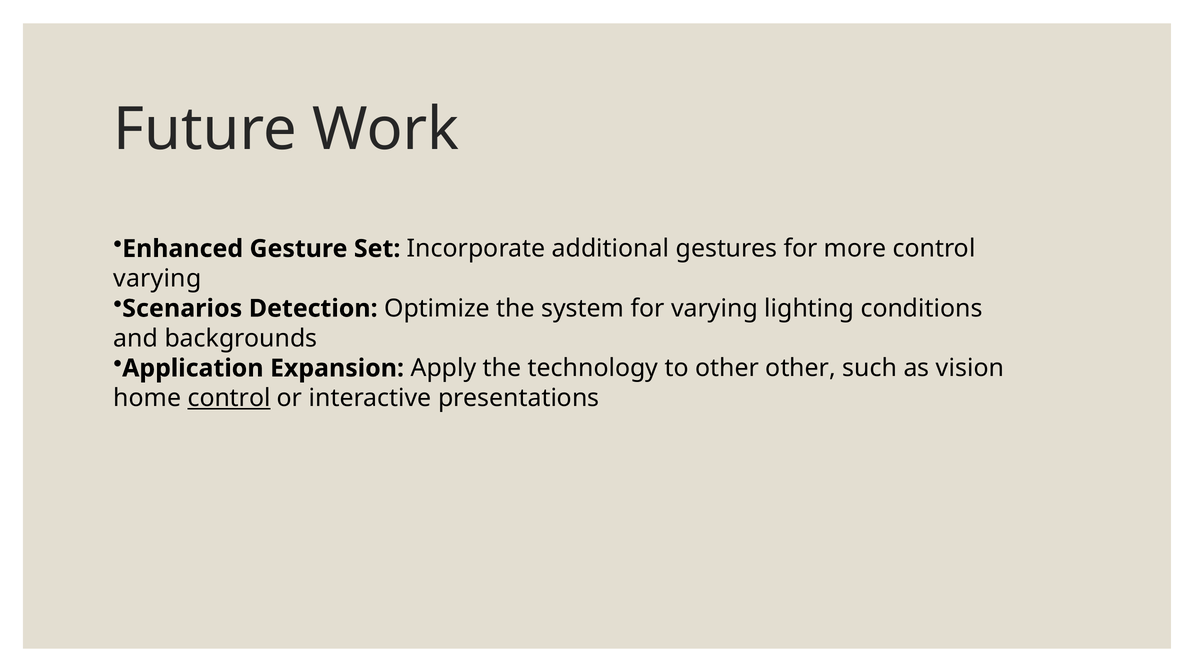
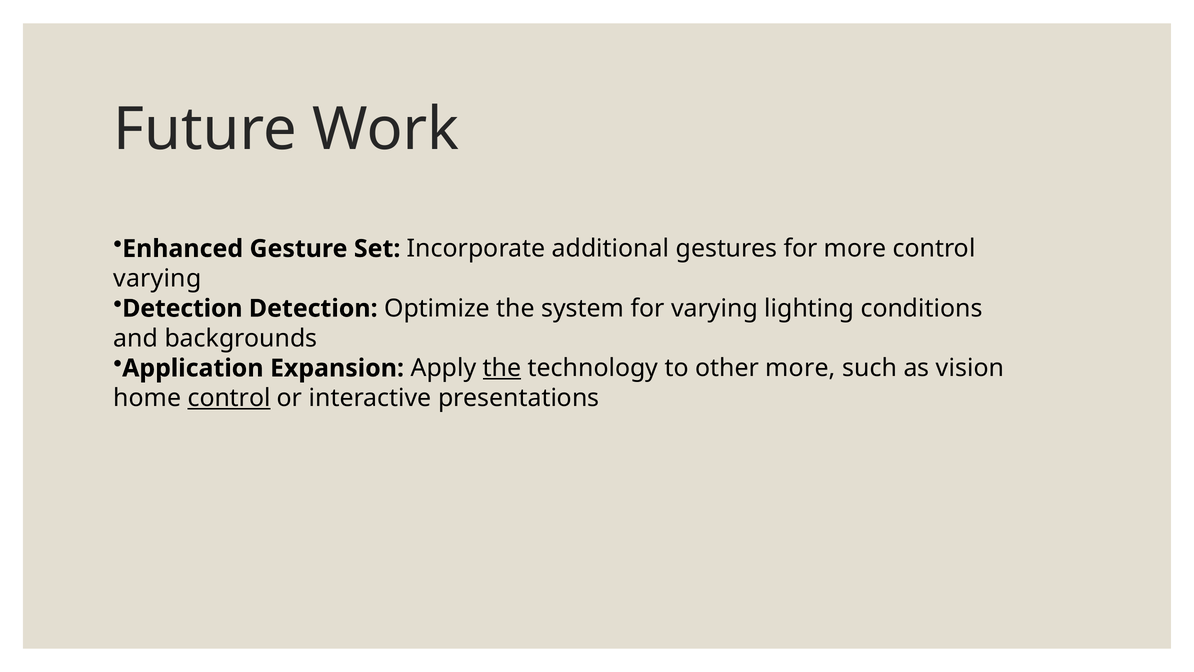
Scenarios: Scenarios -> Detection (182, 308)
the underline: none -> present (502, 368)
other other: other -> more (801, 368)
